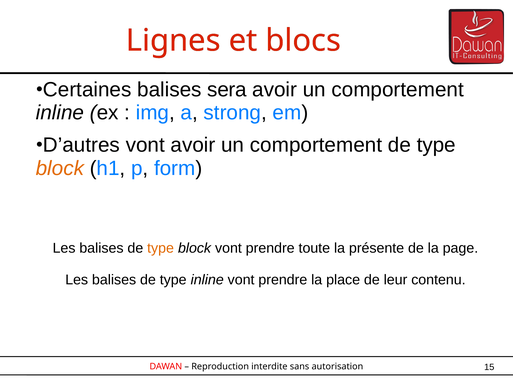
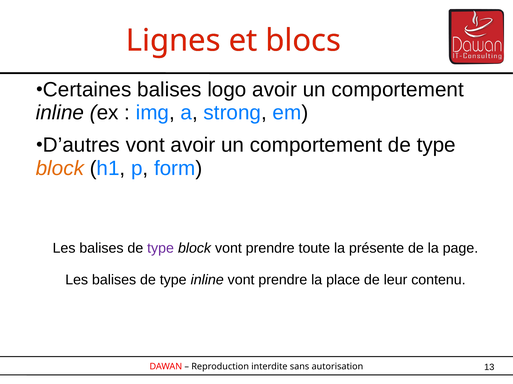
sera: sera -> logo (227, 90)
type colour: orange -> purple (161, 248)
15: 15 -> 13 (489, 368)
